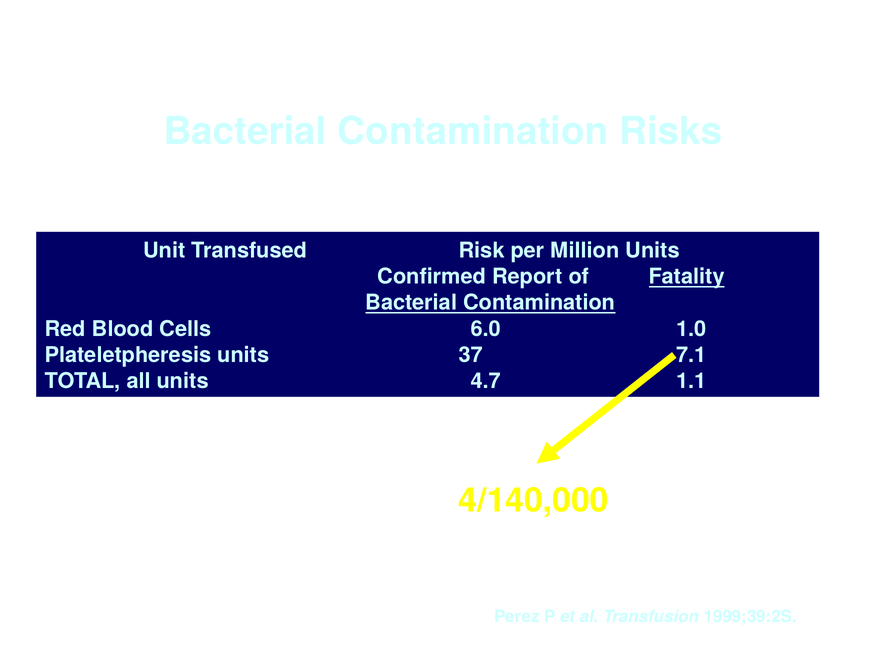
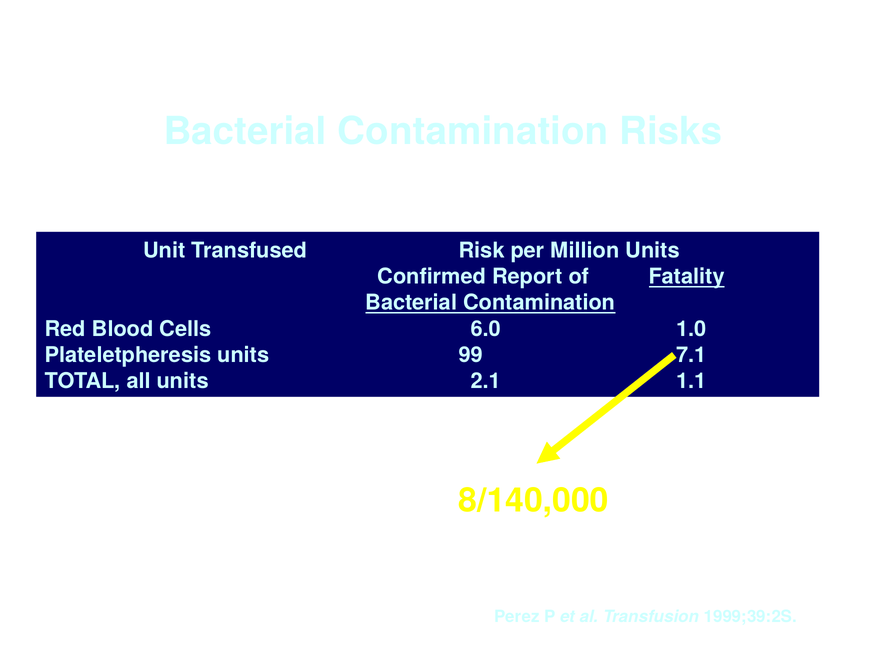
37: 37 -> 99 (471, 355)
4.7: 4.7 -> 2.1 (486, 381)
4/140,000: 4/140,000 -> 8/140,000 (534, 501)
